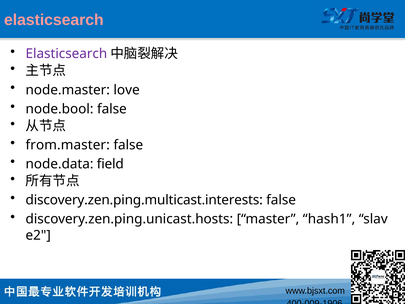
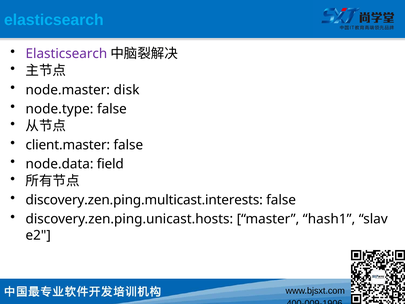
elasticsearch colour: pink -> light blue (54, 20)
love: love -> disk (127, 90)
node.bool: node.bool -> node.type (60, 109)
from.master: from.master -> client.master (68, 145)
